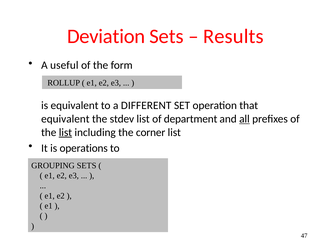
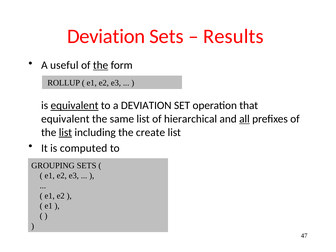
the underline: none -> present (101, 65)
equivalent underline: none -> present (75, 106)
a DIFFERENT: DIFFERENT -> DEVIATION (146, 106)
stdev: stdev -> same (122, 119)
department: department -> hierarchical (191, 119)
corner: corner -> create (151, 132)
operations: operations -> computed (84, 148)
